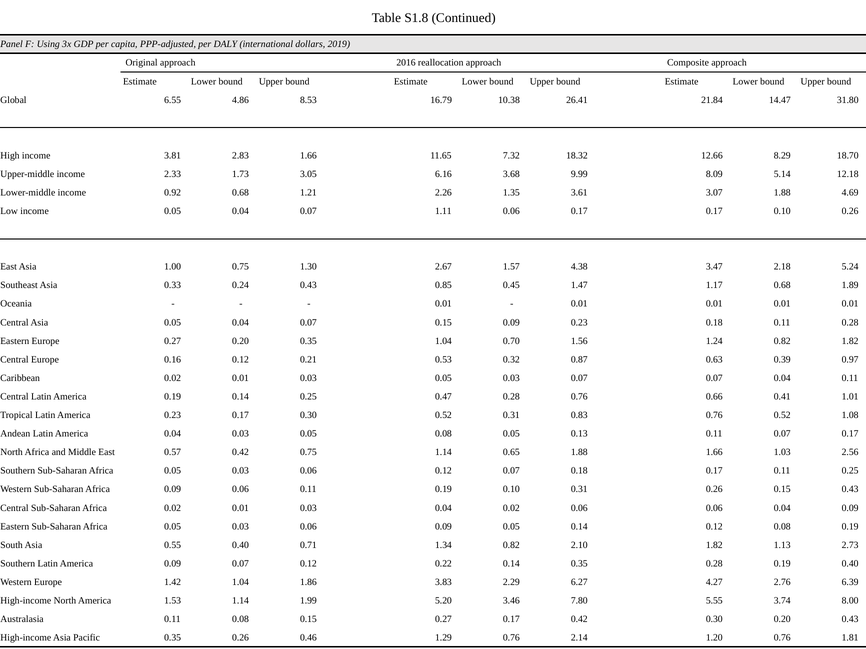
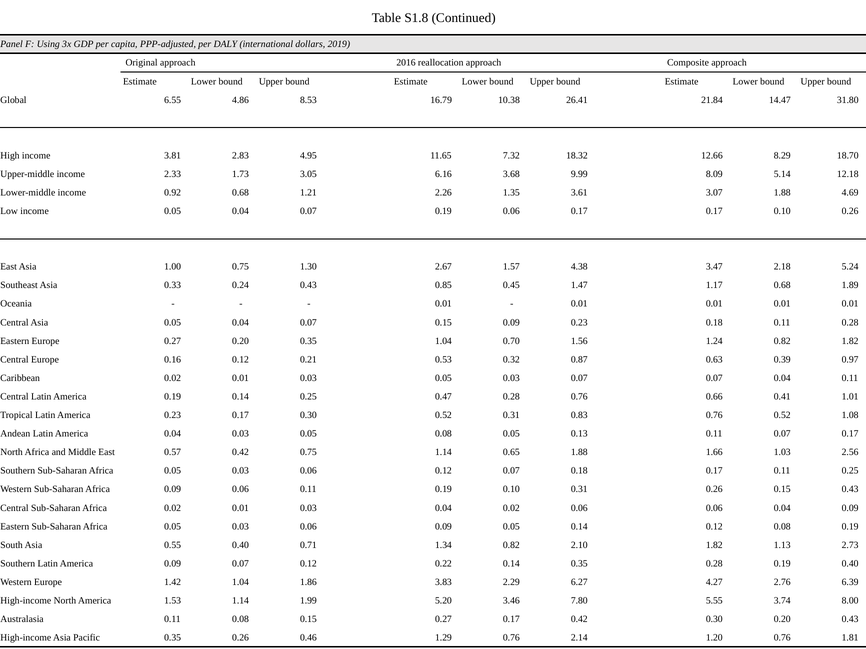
2.83 1.66: 1.66 -> 4.95 (308, 156)
0.07 1.11: 1.11 -> 0.19 (443, 211)
